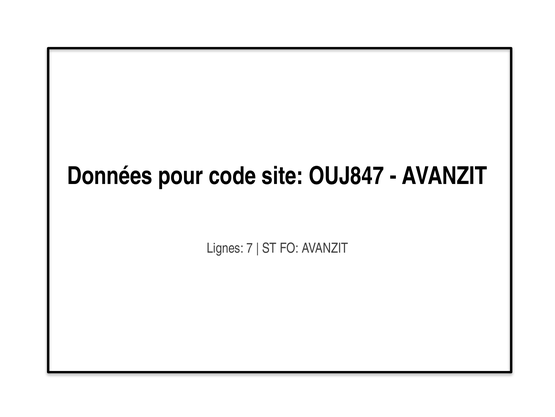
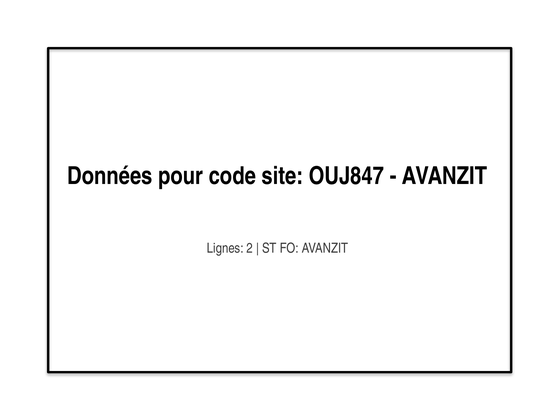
7: 7 -> 2 (250, 248)
